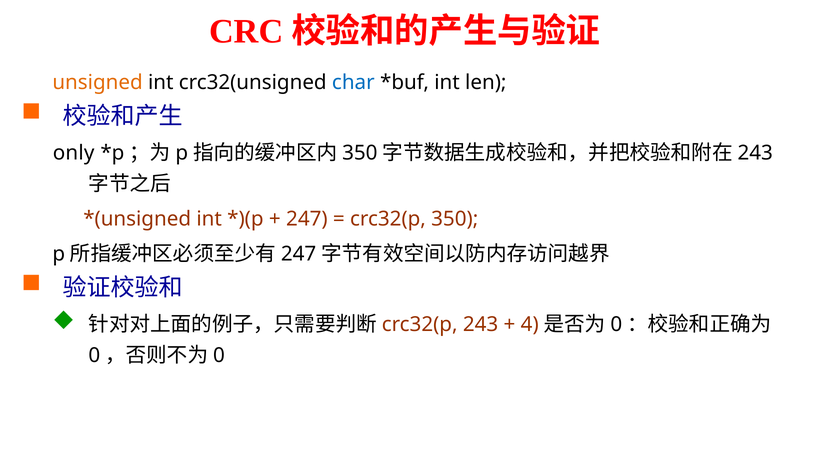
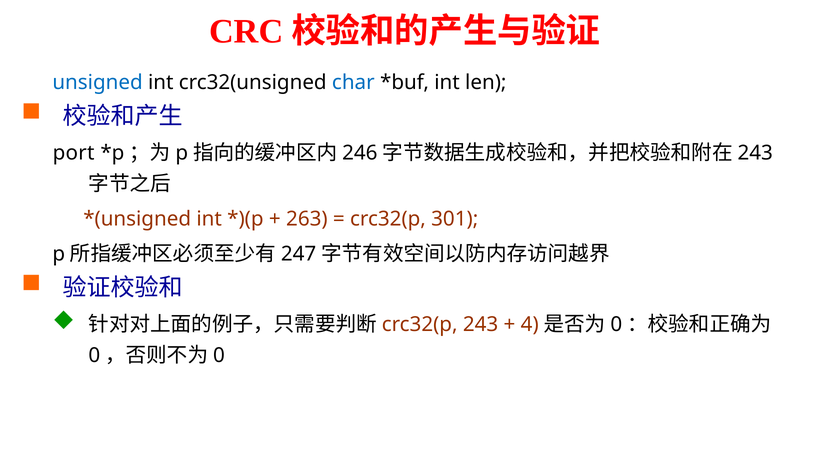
unsigned colour: orange -> blue (98, 82)
only: only -> port (74, 153)
350: 350 -> 246 (360, 153)
247: 247 -> 263 (307, 219)
crc32(p 350: 350 -> 301 (455, 219)
